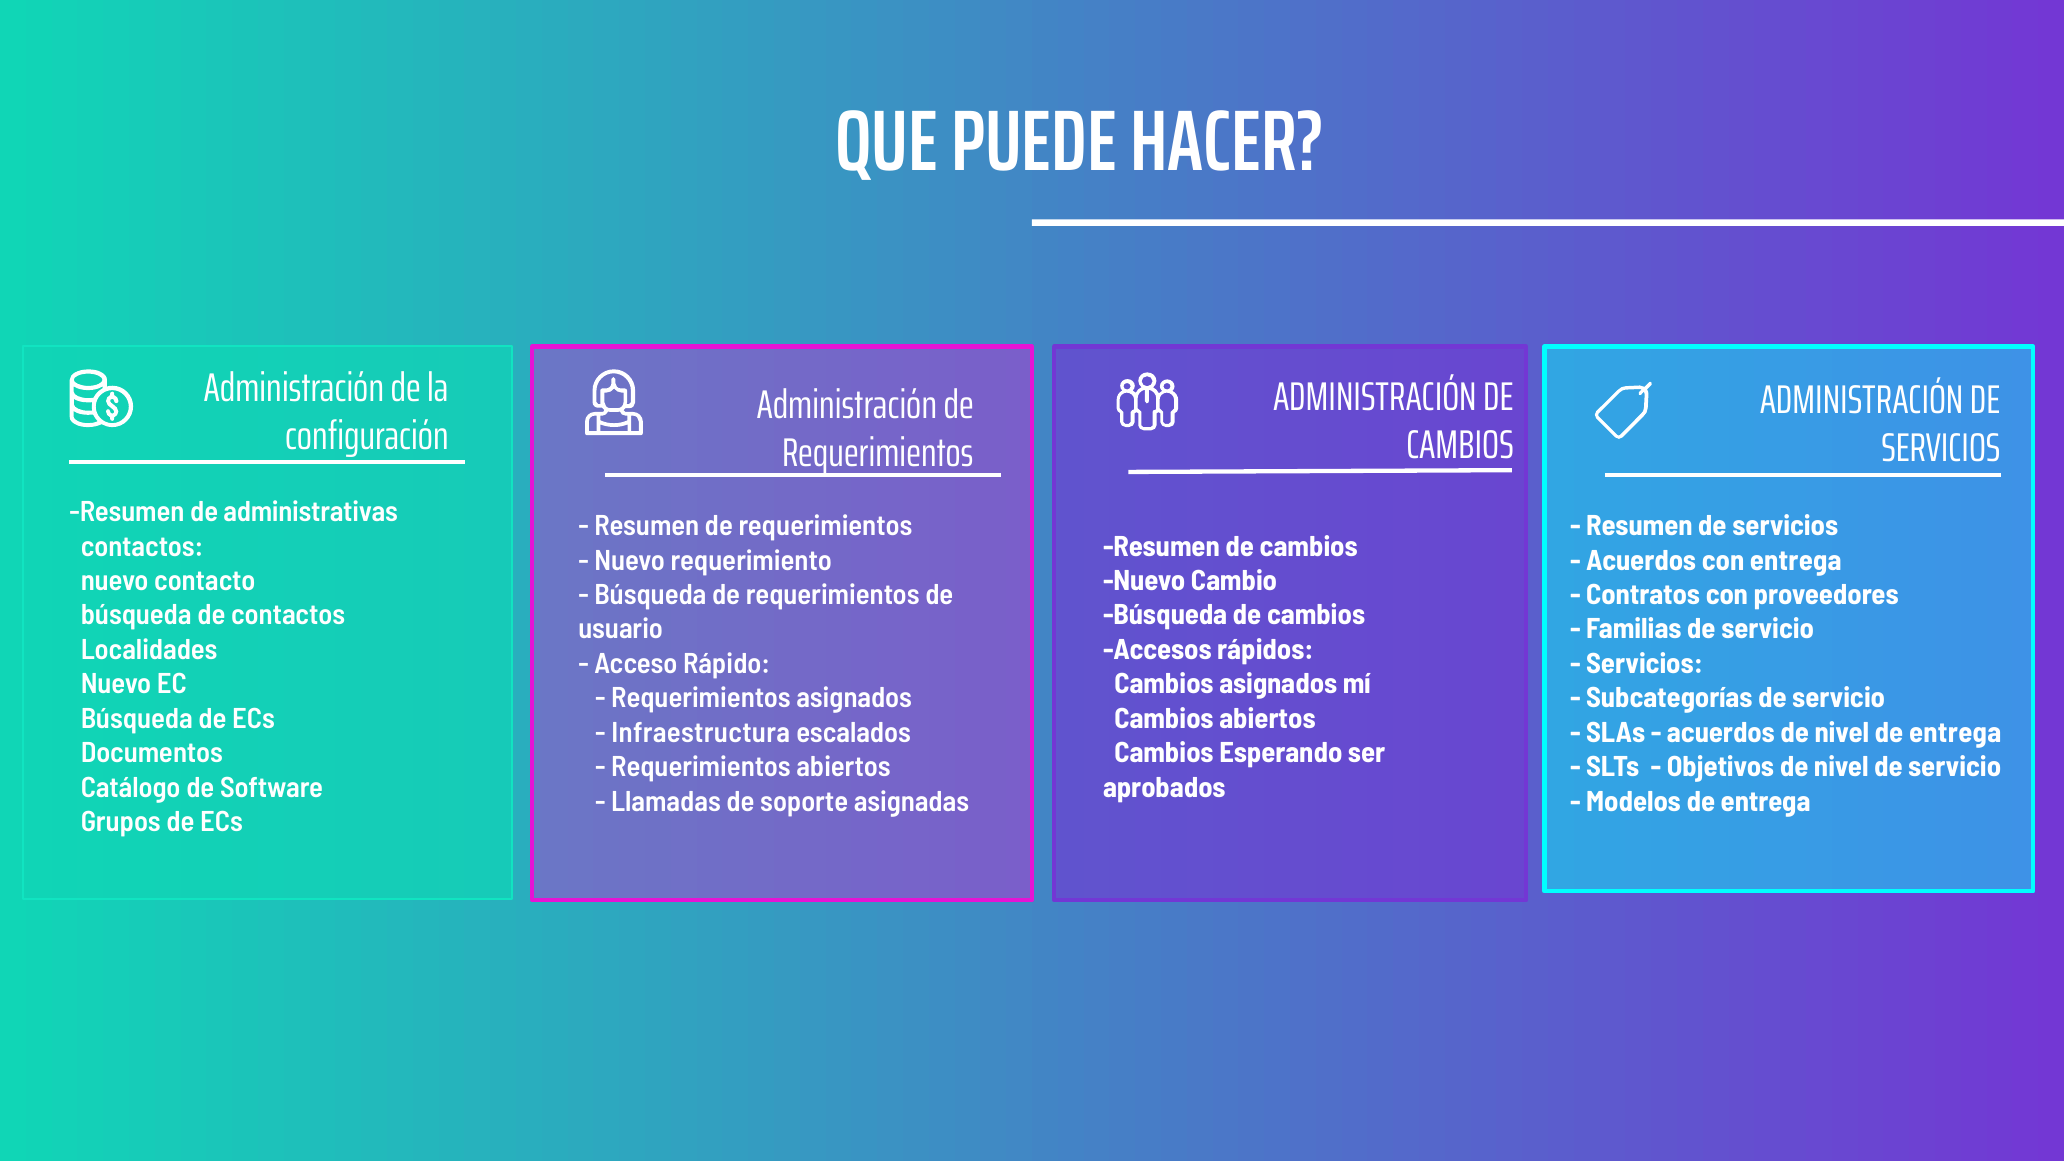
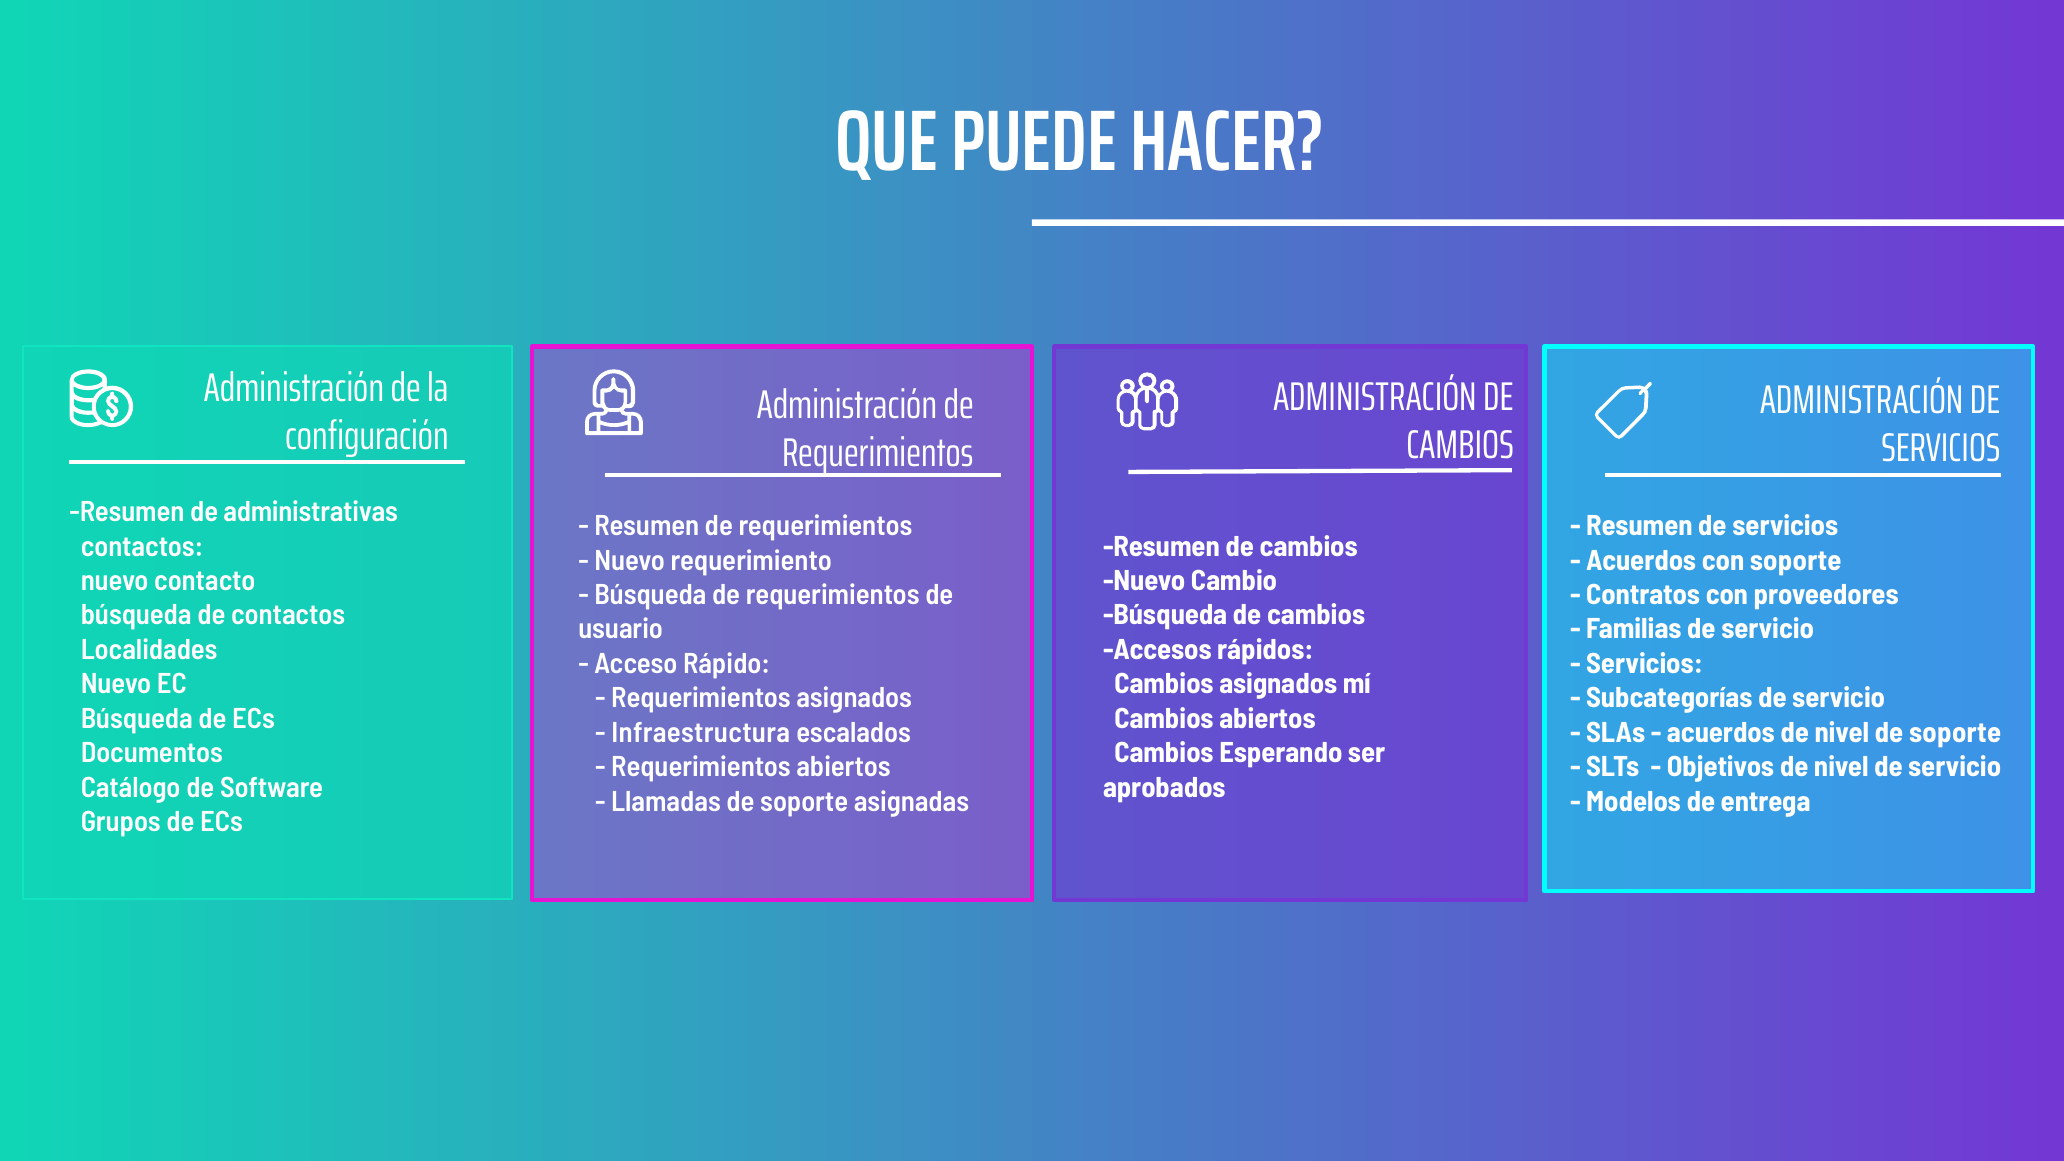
con entrega: entrega -> soporte (1796, 561)
nivel de entrega: entrega -> soporte (1955, 733)
